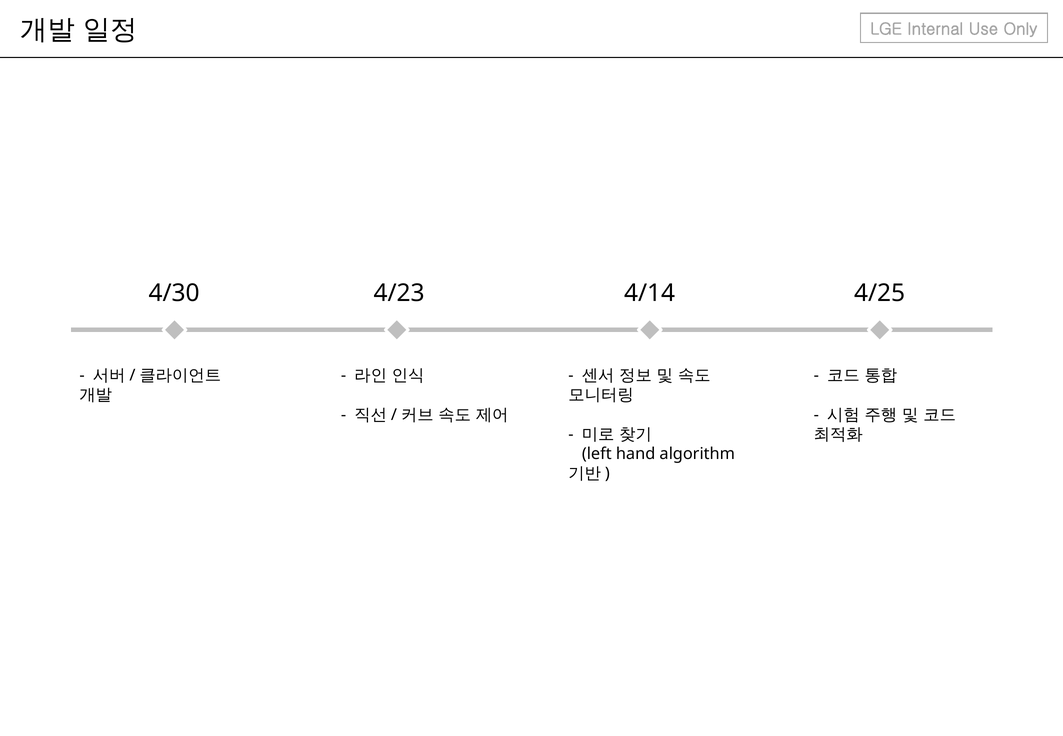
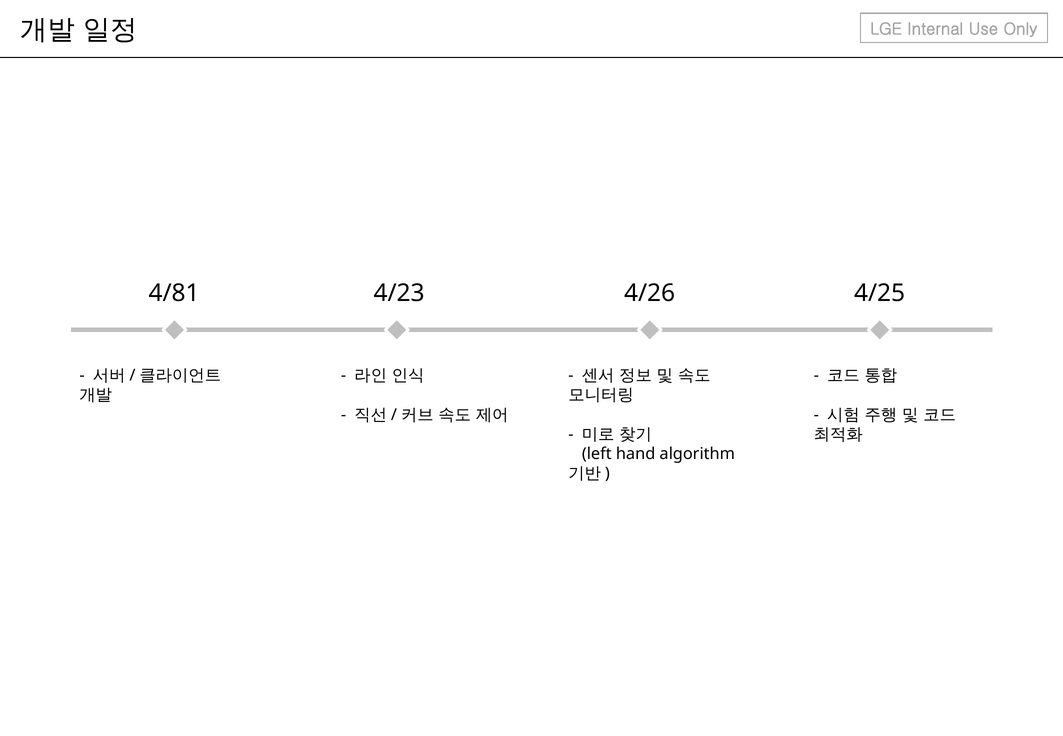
4/30: 4/30 -> 4/81 (174, 293)
4/14: 4/14 -> 4/26 (650, 293)
